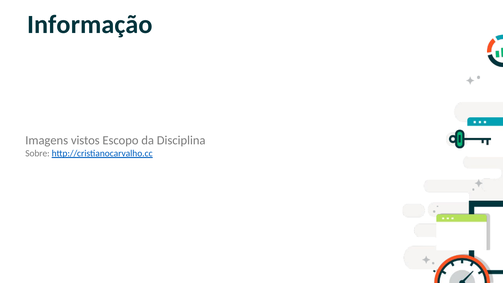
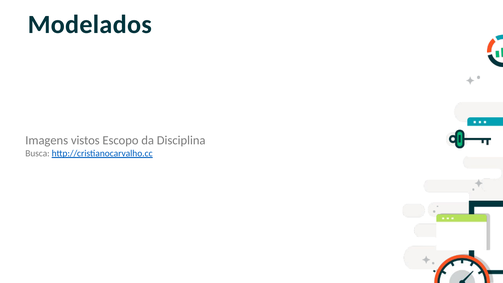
Informação: Informação -> Modelados (90, 25)
Sobre: Sobre -> Busca (37, 153)
